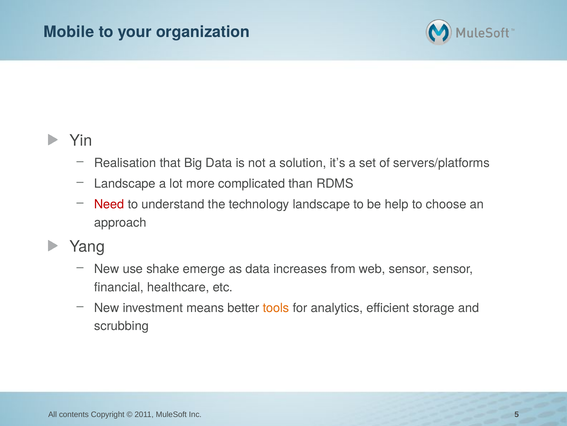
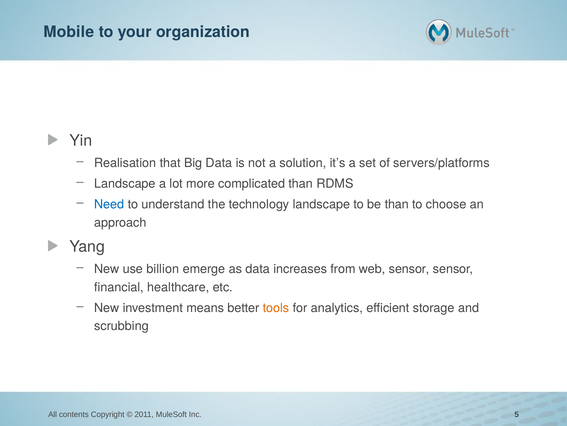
Need colour: red -> blue (109, 204)
be help: help -> than (397, 204)
shake: shake -> billion (163, 269)
